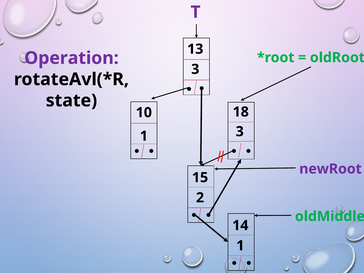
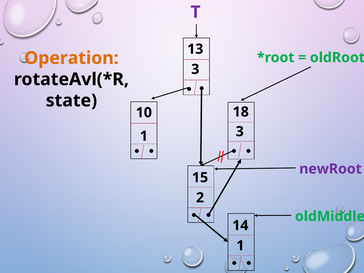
Operation colour: purple -> orange (71, 58)
